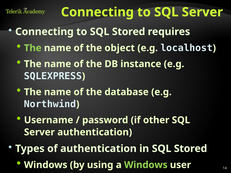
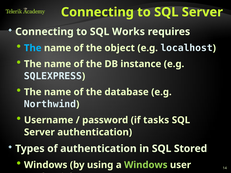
to SQL Stored: Stored -> Works (128, 32)
The colour: light green -> light blue (33, 48)
other: other -> tasks (156, 120)
